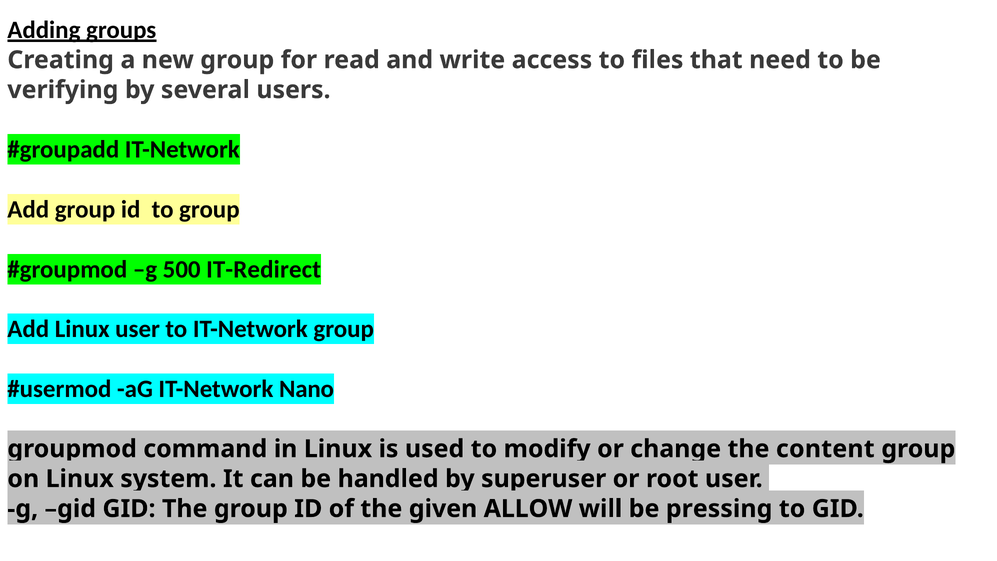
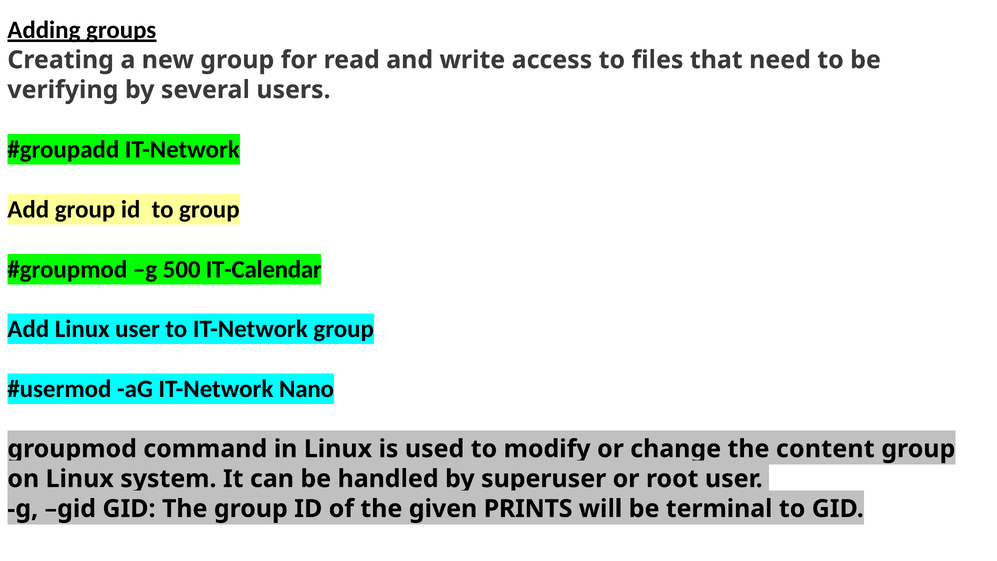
IT-Redirect: IT-Redirect -> IT-Calendar (264, 269)
ALLOW: ALLOW -> PRINTS (528, 509)
pressing: pressing -> terminal (719, 509)
